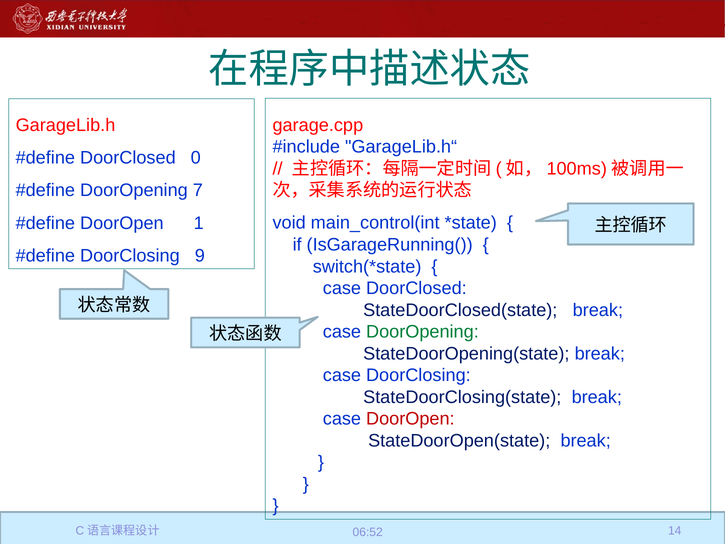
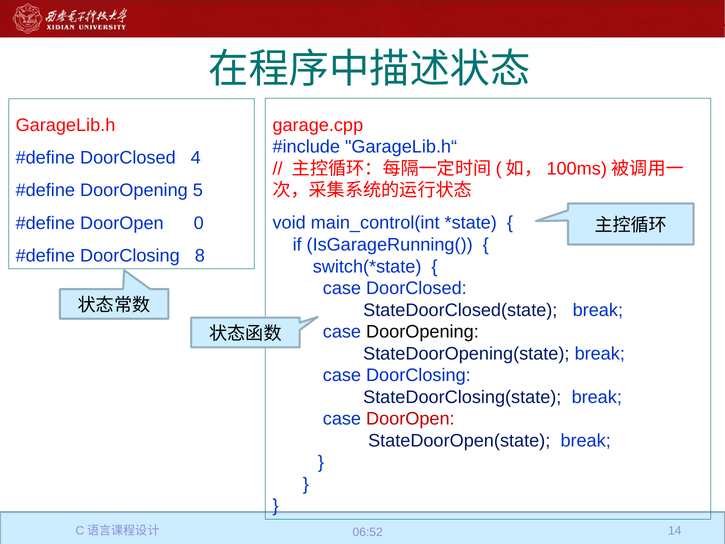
0: 0 -> 4 (196, 158)
7: 7 -> 5 (198, 190)
1: 1 -> 0 (199, 223)
9: 9 -> 8 (200, 256)
DoorOpening colour: green -> black (422, 332)
